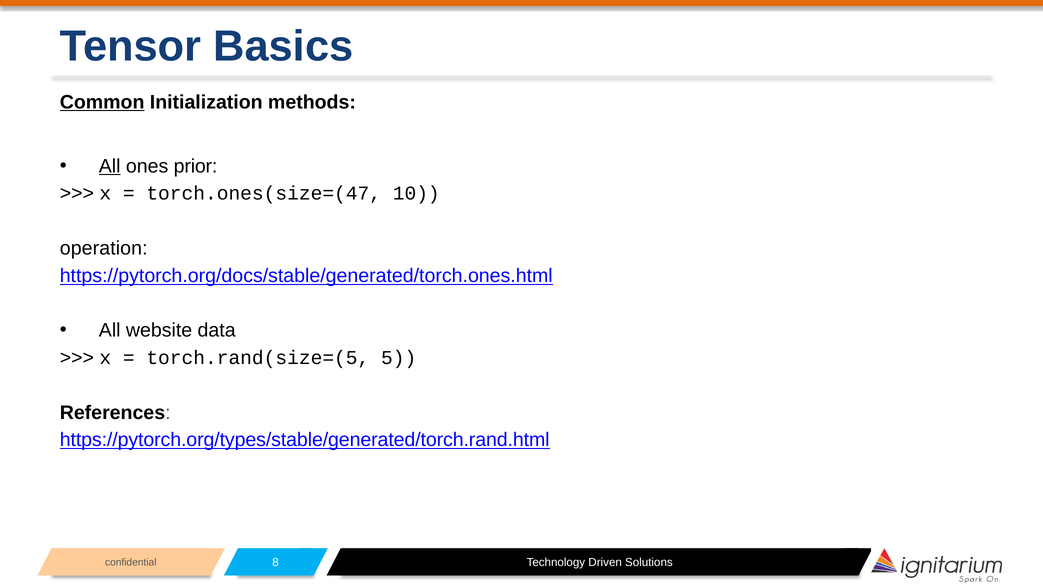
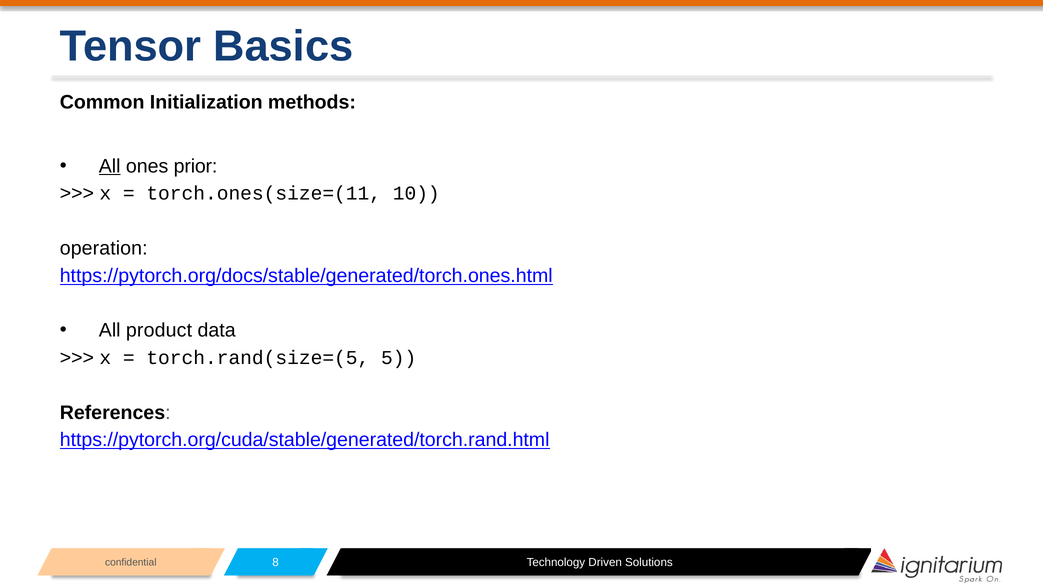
Common underline: present -> none (102, 102)
torch.ones(size=(47: torch.ones(size=(47 -> torch.ones(size=(11 (264, 193)
website: website -> product (159, 330)
https://pytorch.org/types/stable/generated/torch.rand.html: https://pytorch.org/types/stable/generated/torch.rand.html -> https://pytorch.org/cuda/stable/generated/torch.rand.html (305, 440)
